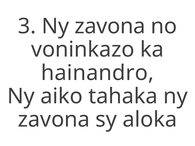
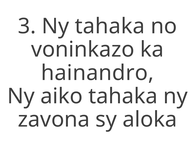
3 Ny zavona: zavona -> tahaka (110, 26)
